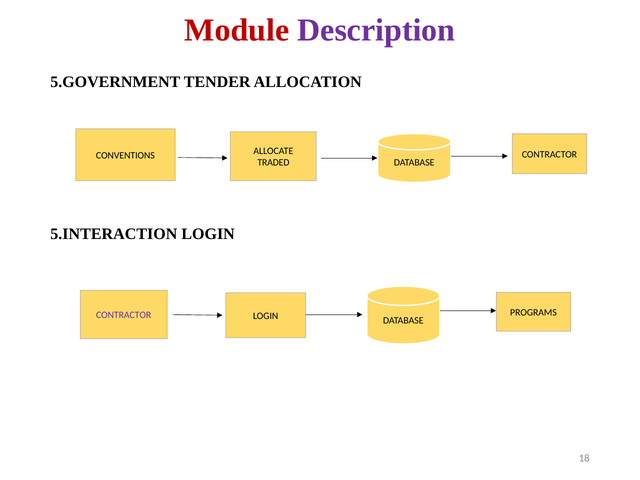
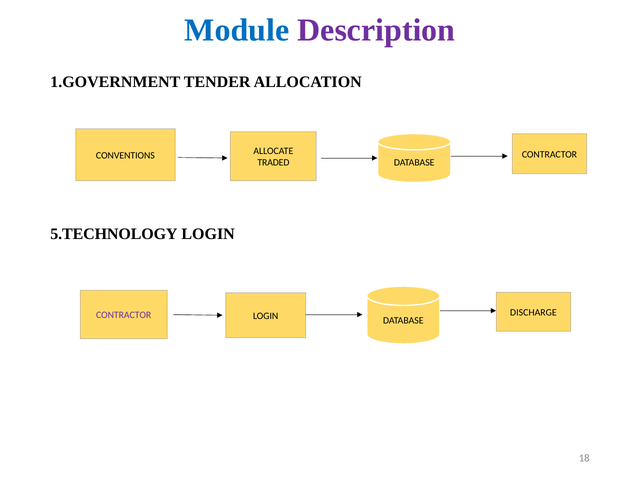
Module colour: red -> blue (237, 30)
5.GOVERNMENT: 5.GOVERNMENT -> 1.GOVERNMENT (115, 82)
5.INTERACTION: 5.INTERACTION -> 5.TECHNOLOGY (114, 234)
PROGRAMS: PROGRAMS -> DISCHARGE (533, 312)
